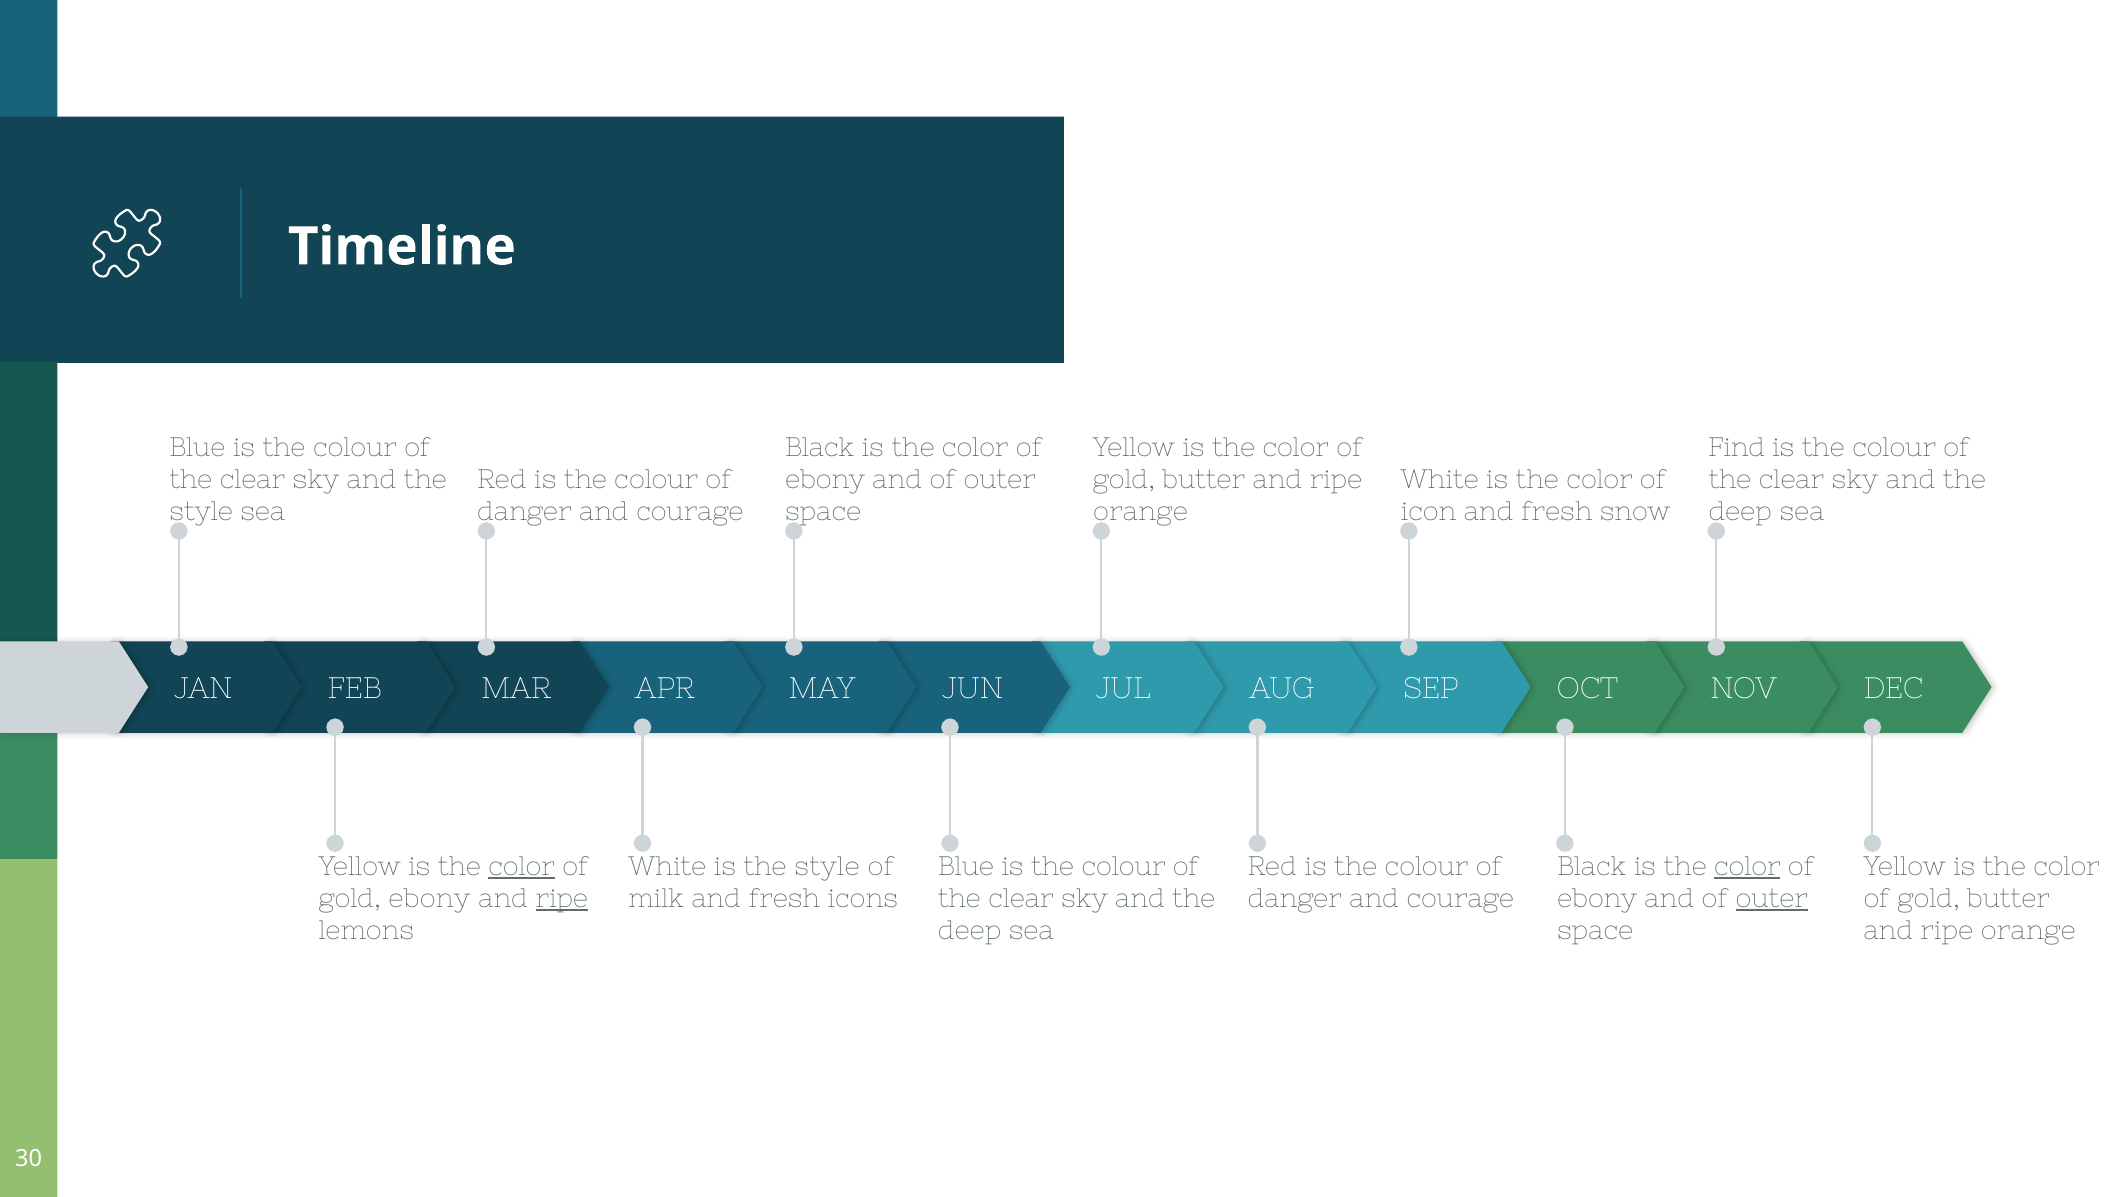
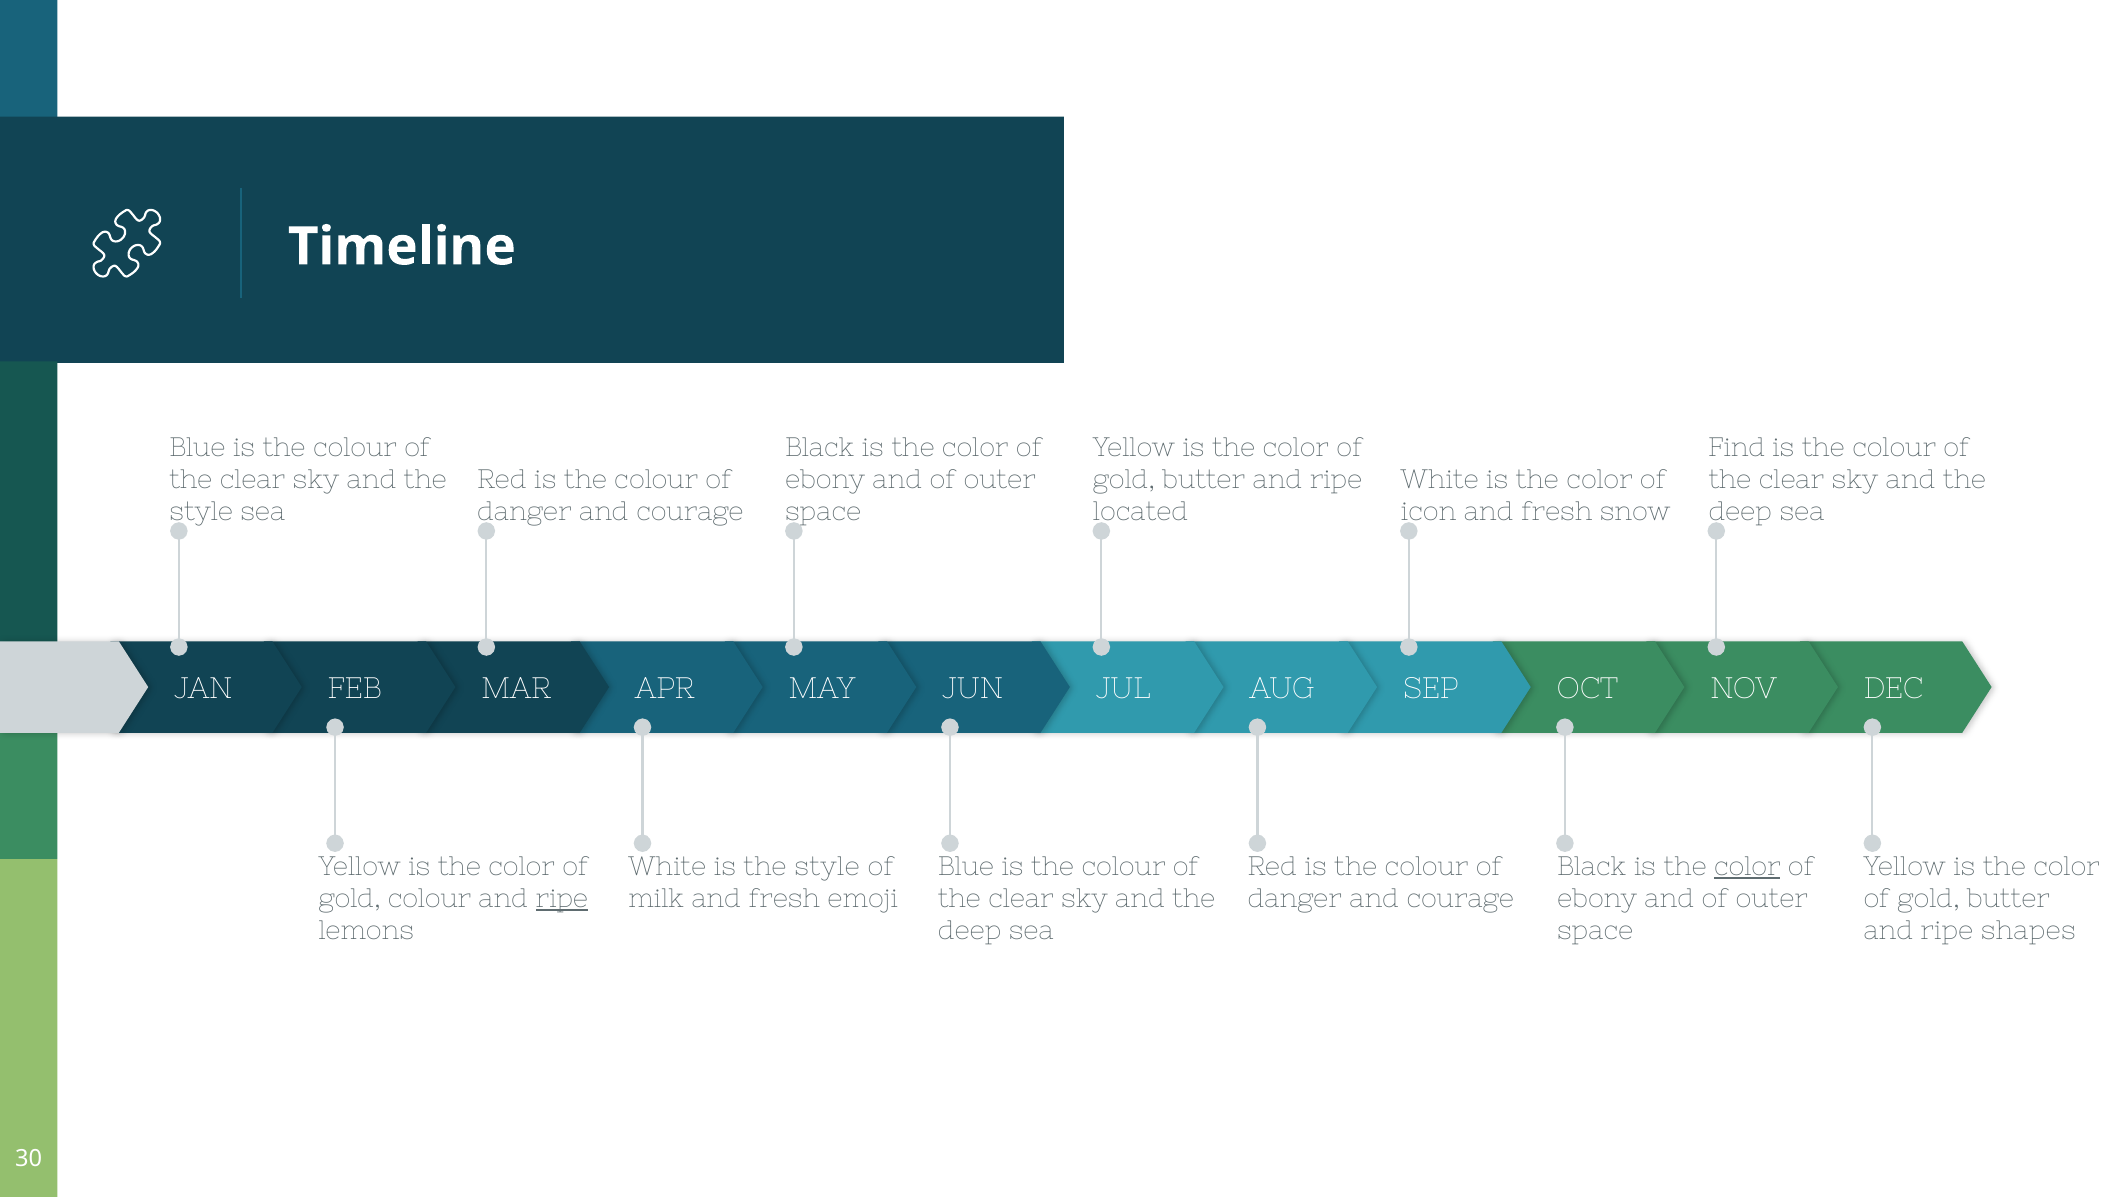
orange: orange -> located (1141, 512)
color underline: present -> none (522, 867)
gold ebony: ebony -> colour (430, 899)
icons: icons -> emoji (863, 899)
outer underline: present -> none (1772, 899)
orange: orange -> shapes (2028, 931)
